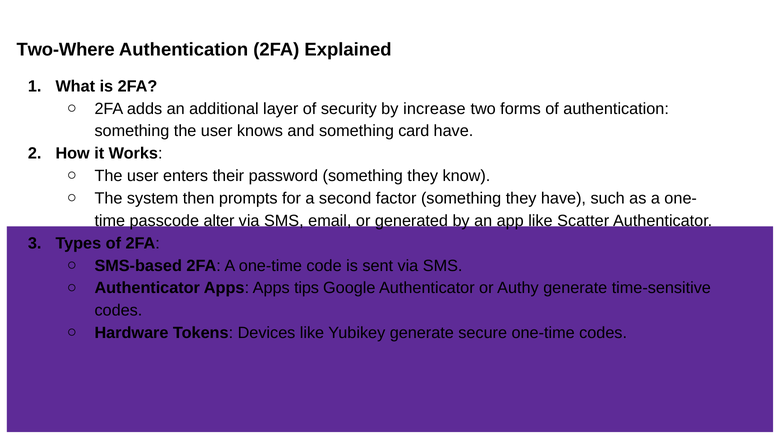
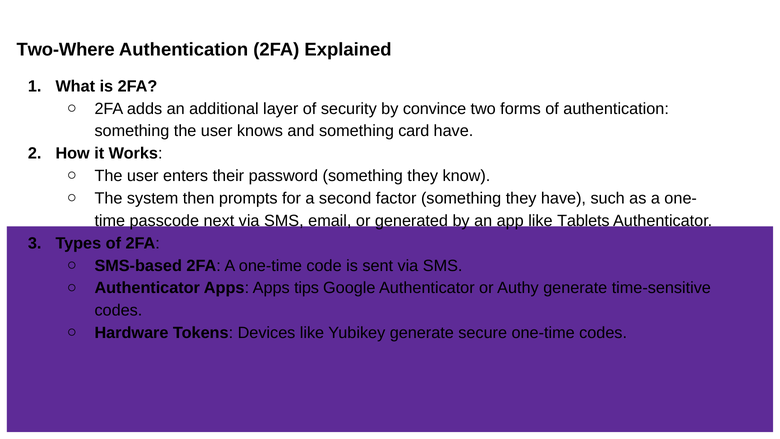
increase: increase -> convince (435, 109)
alter: alter -> next (219, 221)
Scatter: Scatter -> Tablets (583, 221)
